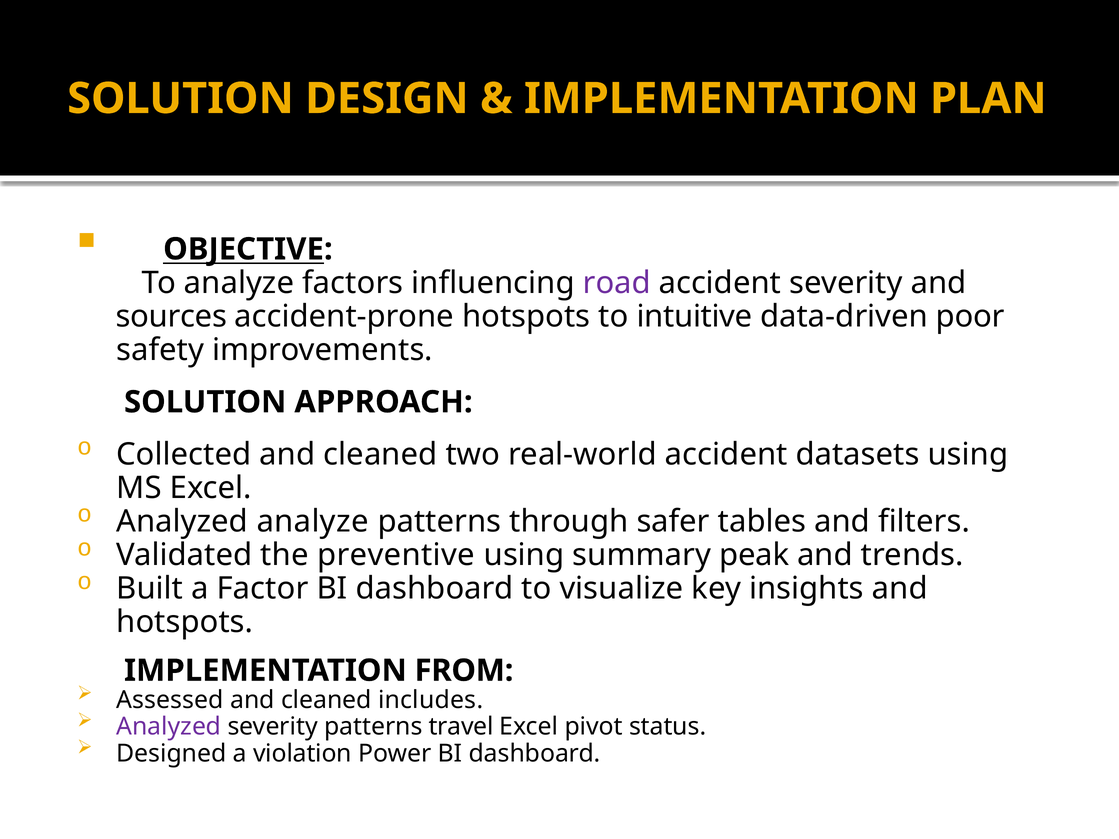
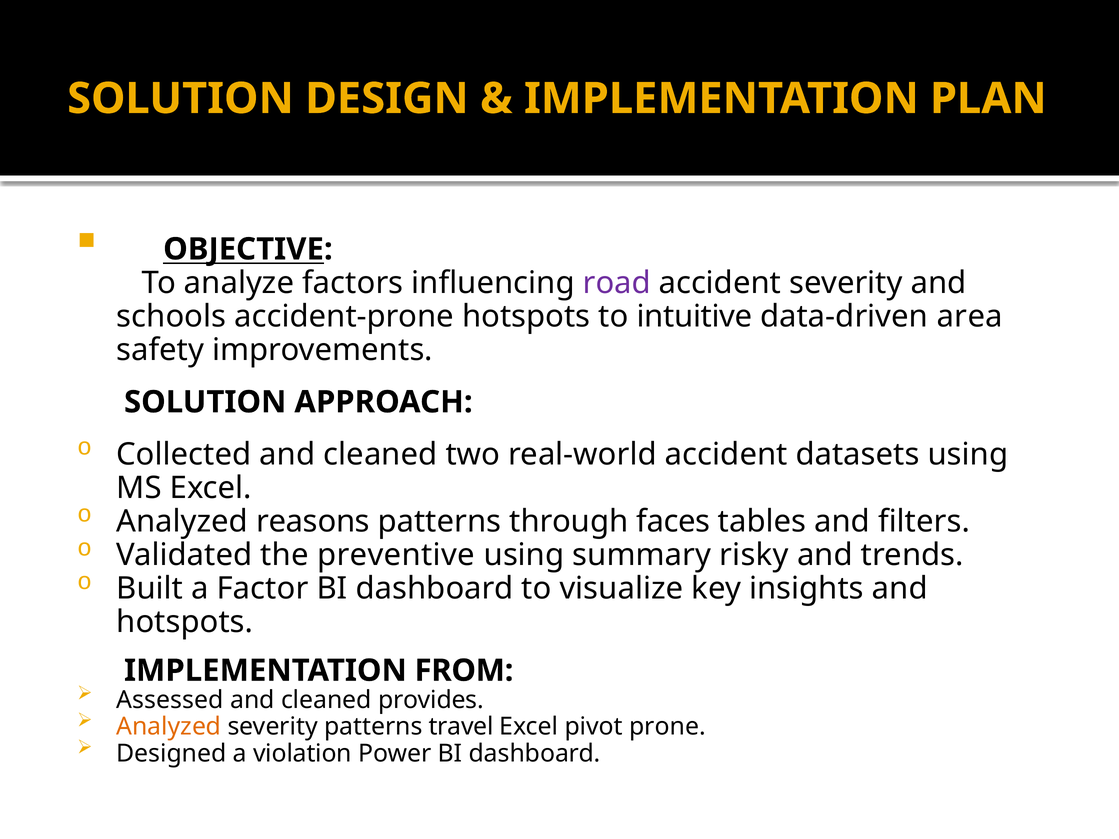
sources: sources -> schools (171, 316)
poor: poor -> area (970, 316)
Analyzed analyze: analyze -> reasons (313, 522)
safer: safer -> faces (673, 522)
peak: peak -> risky (754, 555)
includes: includes -> provides (431, 700)
Analyzed colour: purple -> orange (169, 727)
status: status -> prone (668, 727)
